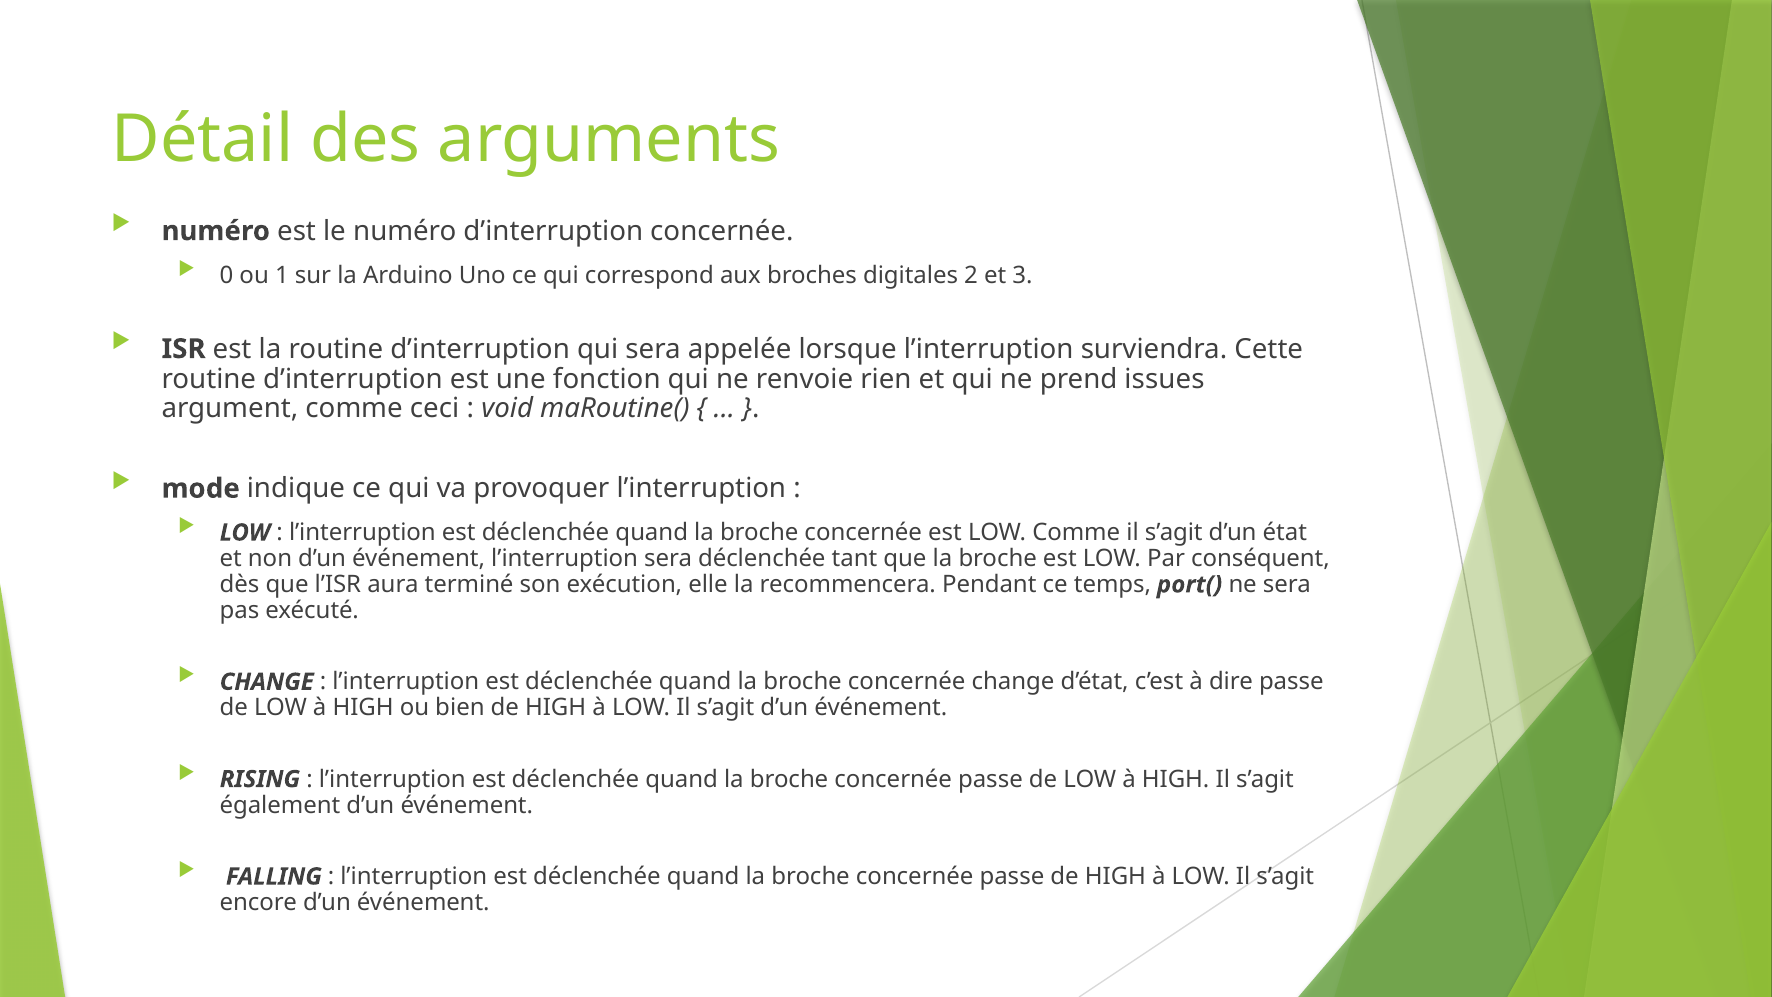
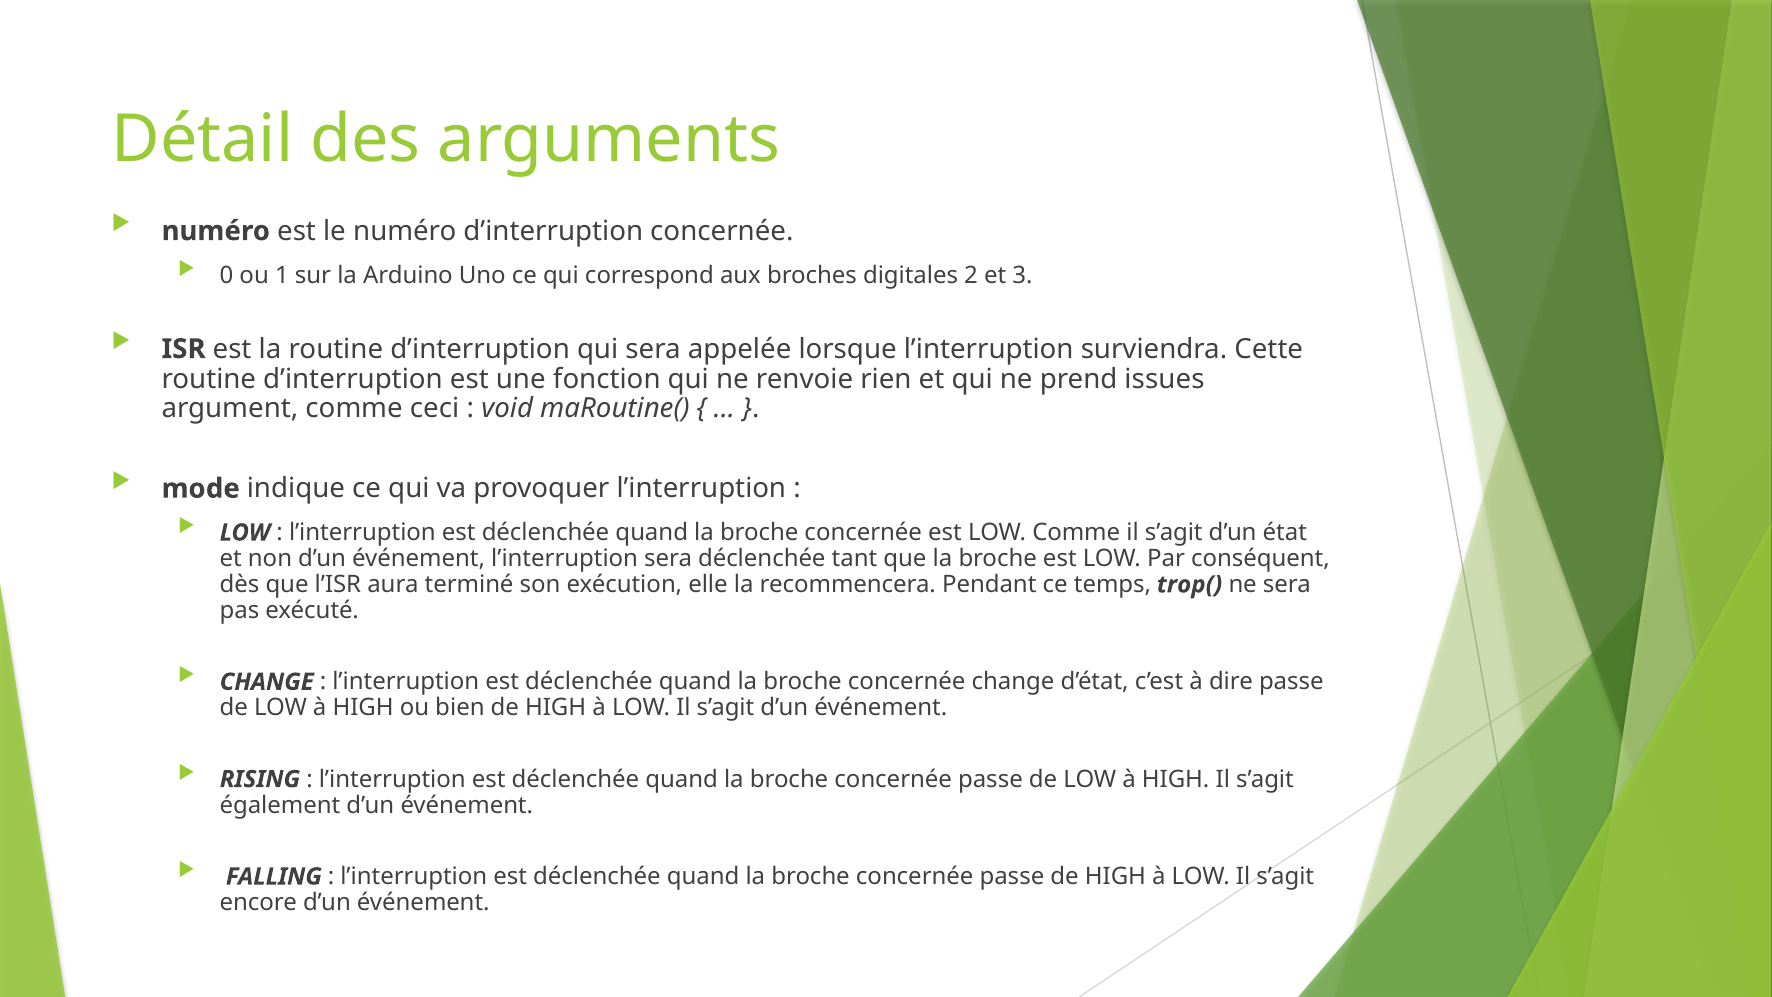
port(: port( -> trop( (1190, 584)
